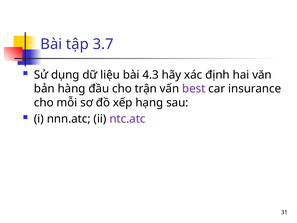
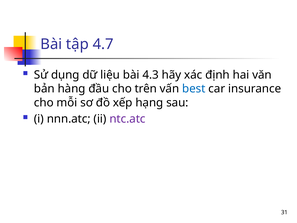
3.7: 3.7 -> 4.7 (103, 44)
trận: trận -> trên (146, 89)
best colour: purple -> blue (194, 89)
